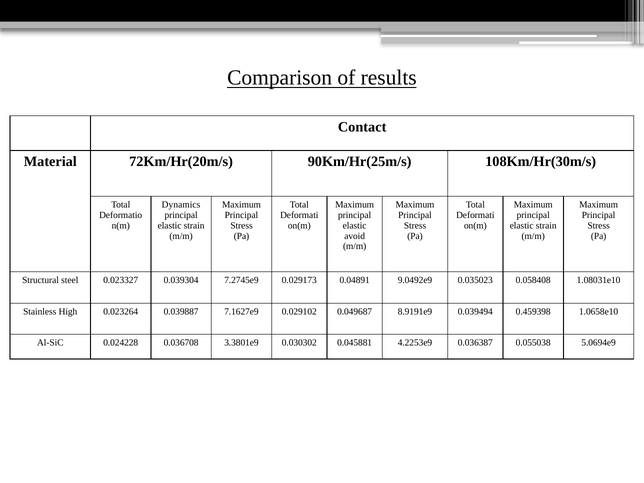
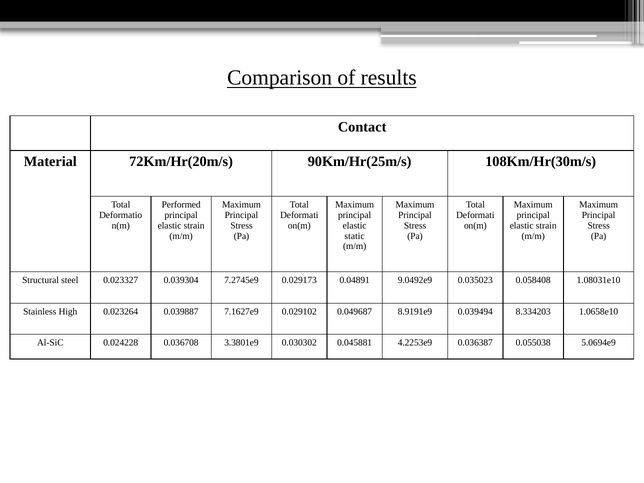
Dynamics: Dynamics -> Performed (181, 205)
avoid: avoid -> static (355, 236)
0.459398: 0.459398 -> 8.334203 (533, 312)
